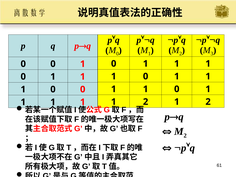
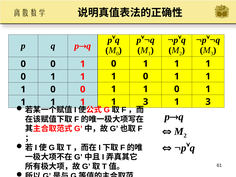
2: 2 -> 3 (146, 102)
2: 2 -> 3 (208, 102)
